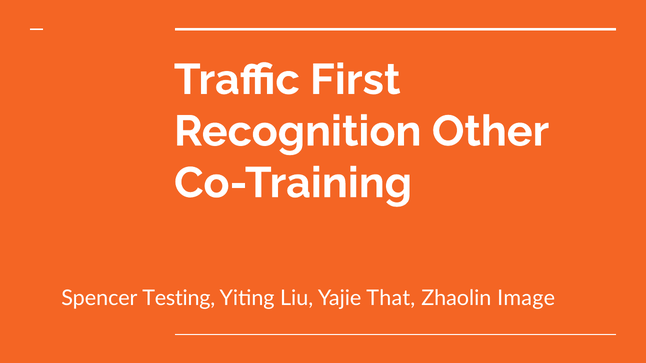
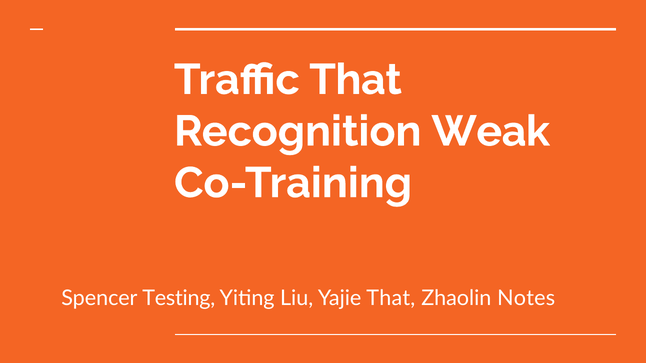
Traffic First: First -> That (356, 80)
Other: Other -> Weak (491, 132)
Image: Image -> Notes (526, 299)
